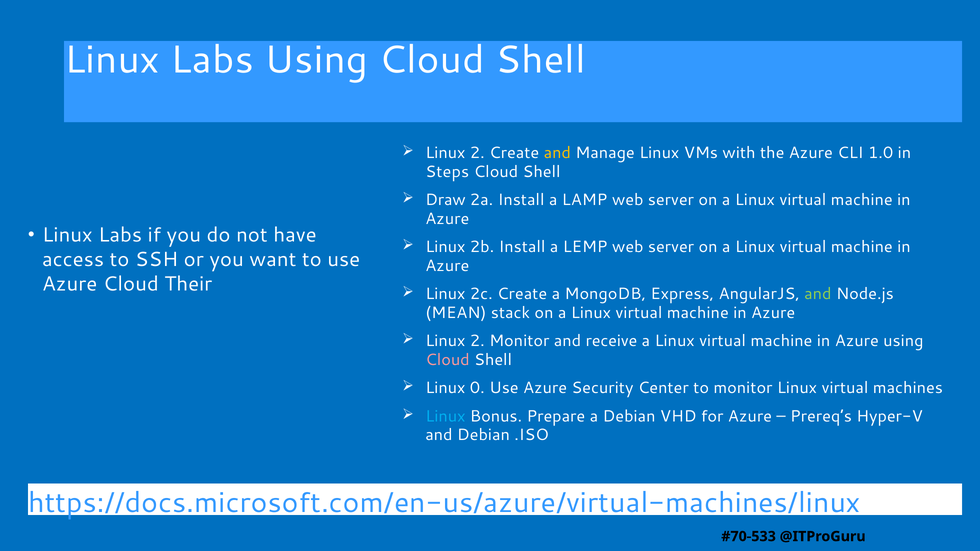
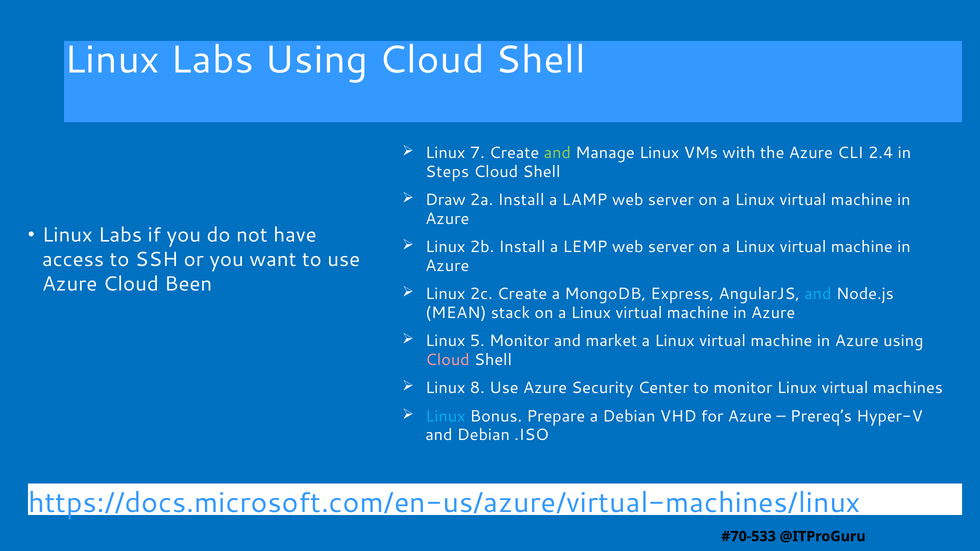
2: 2 -> 7 (477, 153)
and colour: yellow -> light green (557, 153)
1.0: 1.0 -> 2.4 (881, 153)
Their: Their -> Been (188, 284)
and colour: light green -> light blue (818, 294)
2: 2 -> 5 (477, 341)
receive: receive -> market (611, 341)
0: 0 -> 8 (477, 388)
